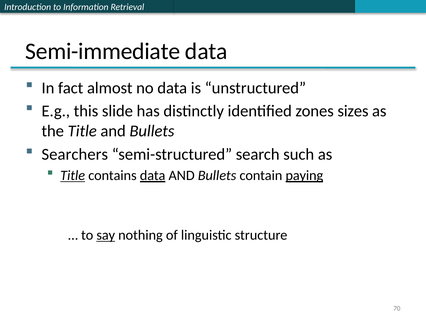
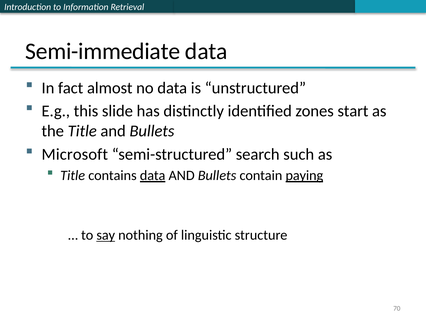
sizes: sizes -> start (353, 111)
Searchers: Searchers -> Microsoft (75, 154)
Title underline: present -> none (73, 175)
